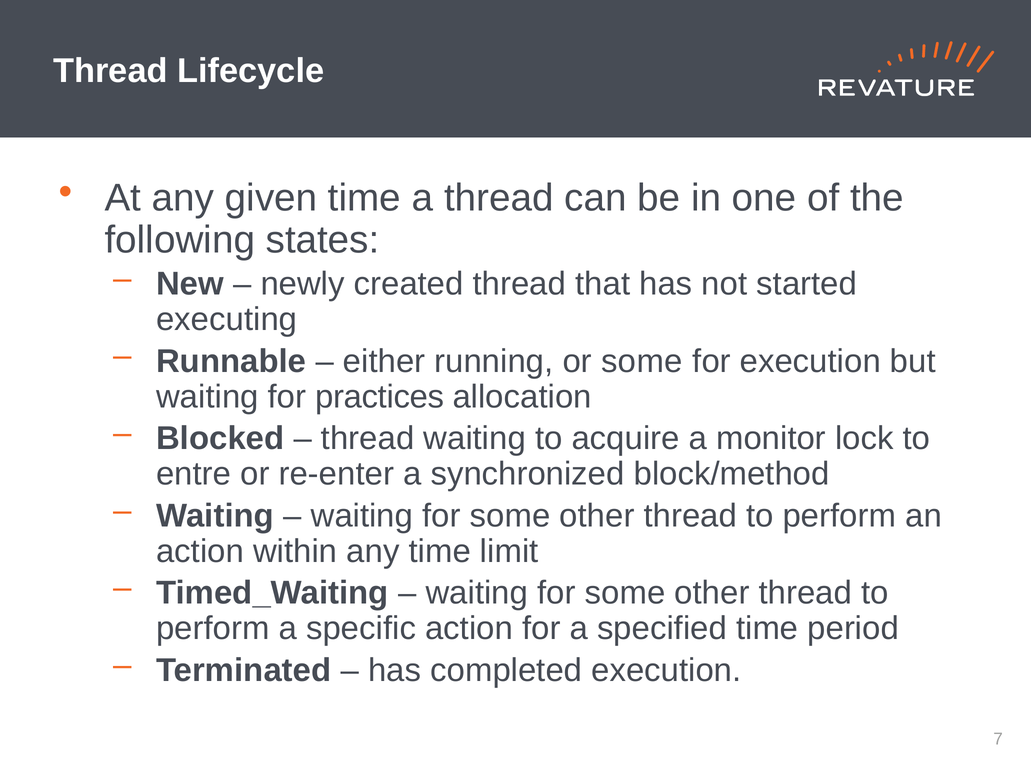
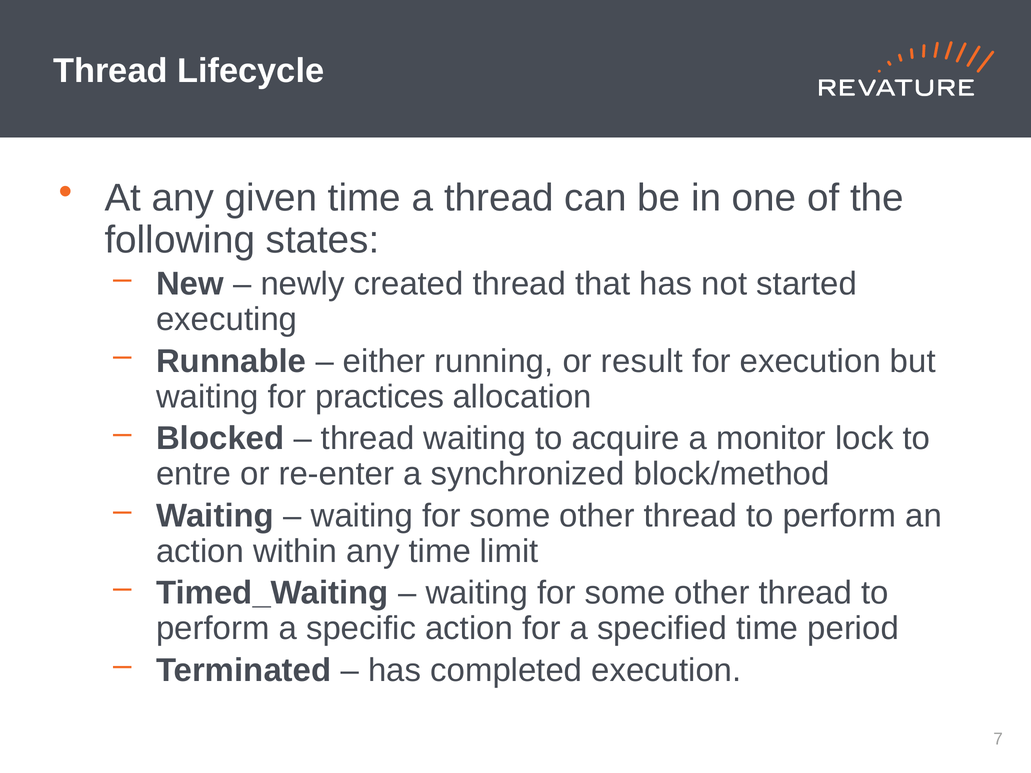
or some: some -> result (642, 361)
